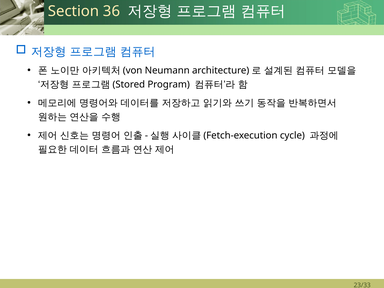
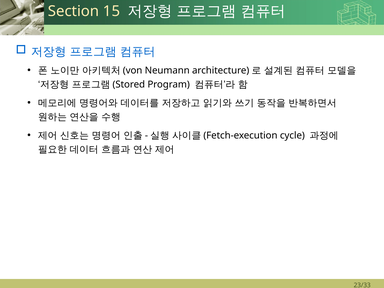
36: 36 -> 15 (112, 11)
